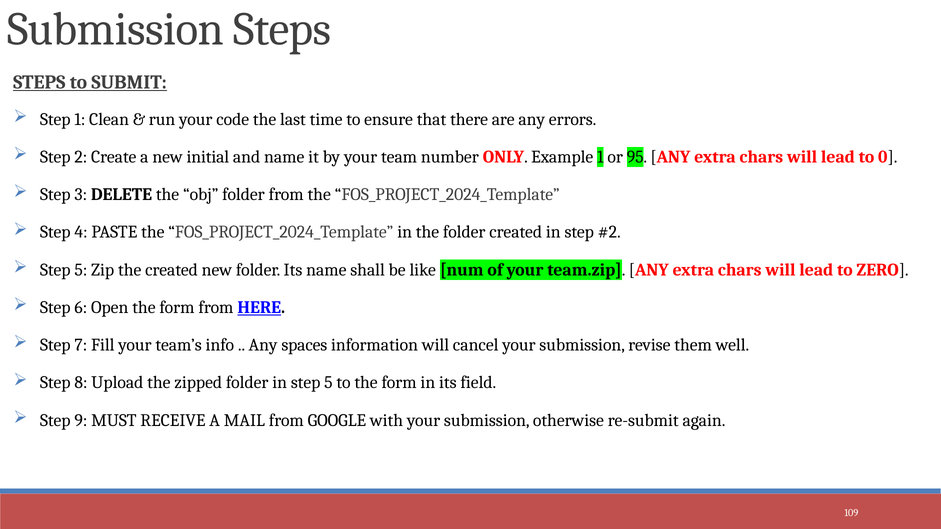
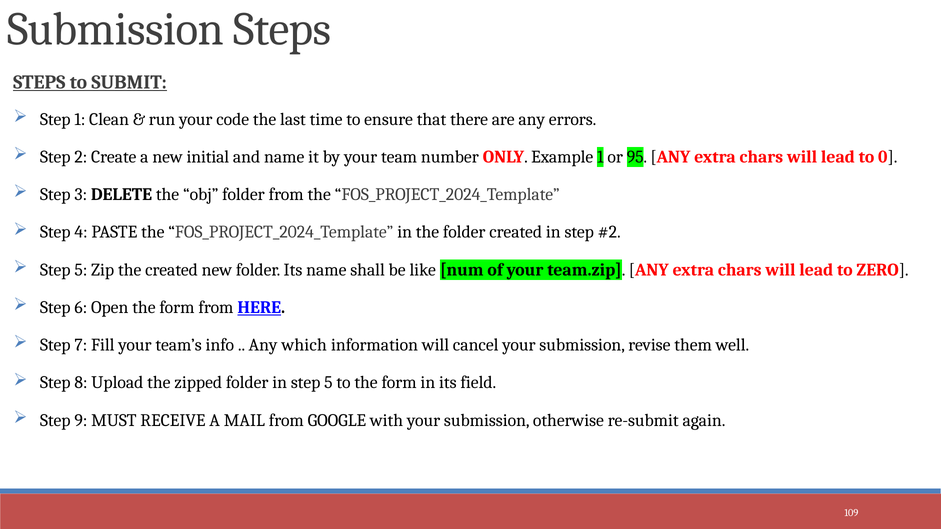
spaces: spaces -> which (304, 345)
